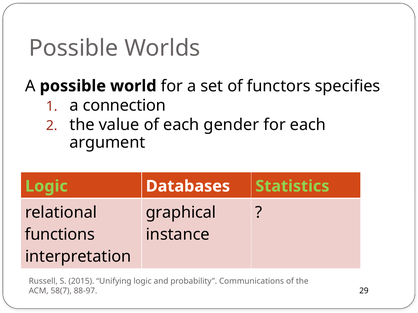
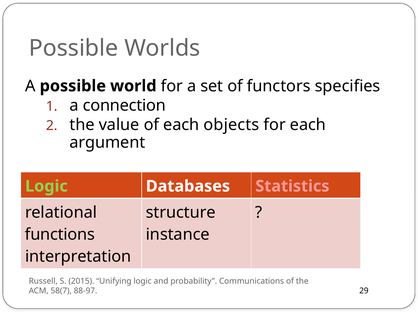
gender: gender -> objects (231, 125)
Statistics colour: light green -> pink (292, 186)
graphical: graphical -> structure (181, 213)
